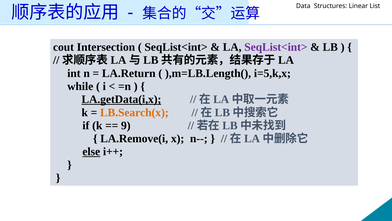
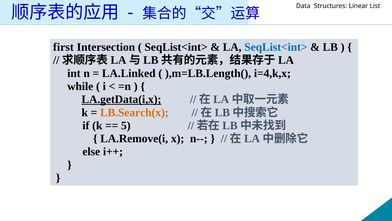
cout: cout -> first (63, 47)
SeqList<int> colour: purple -> blue (276, 47)
LA.Return: LA.Return -> LA.Linked (129, 73)
i=5,k,x: i=5,k,x -> i=4,k,x (272, 73)
9: 9 -> 5 (126, 125)
else underline: present -> none (91, 151)
